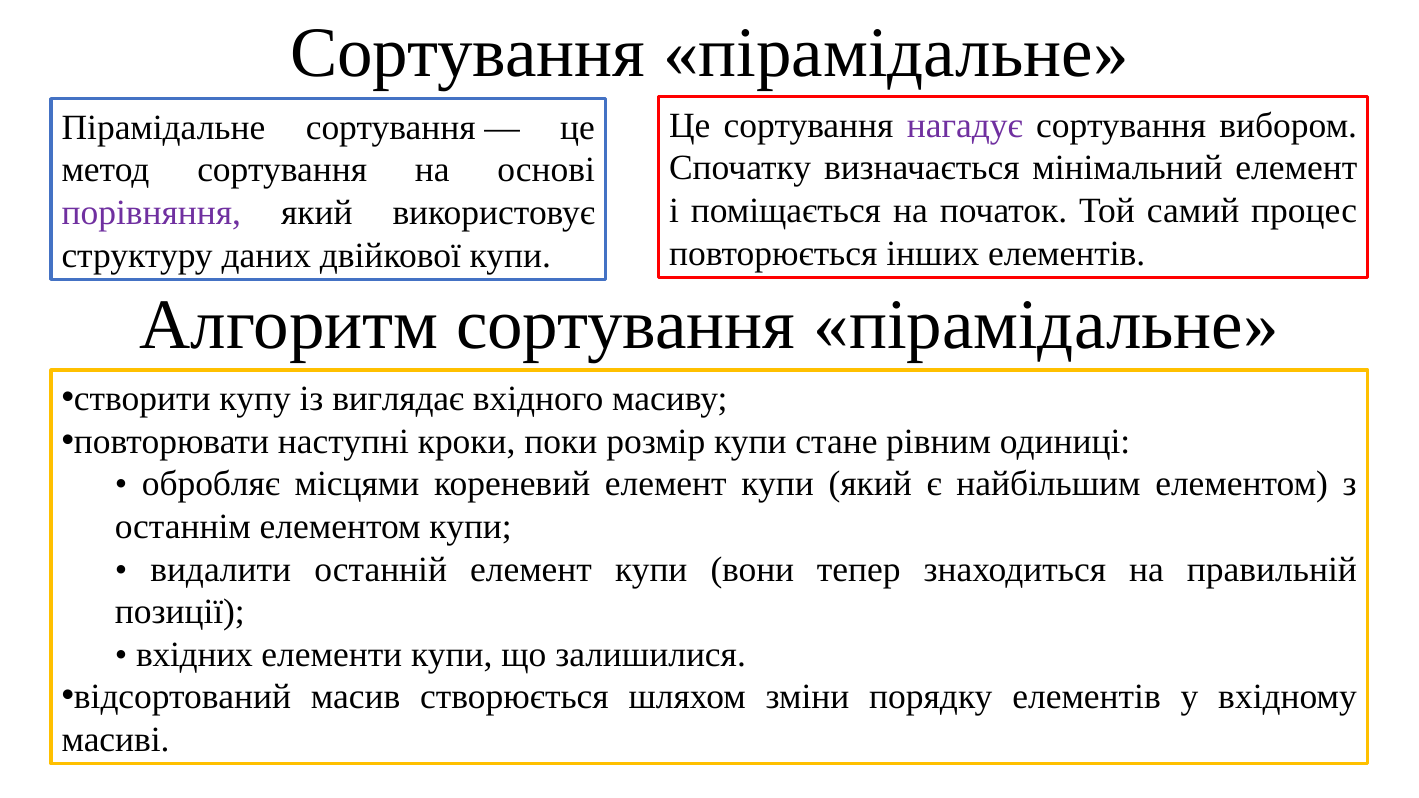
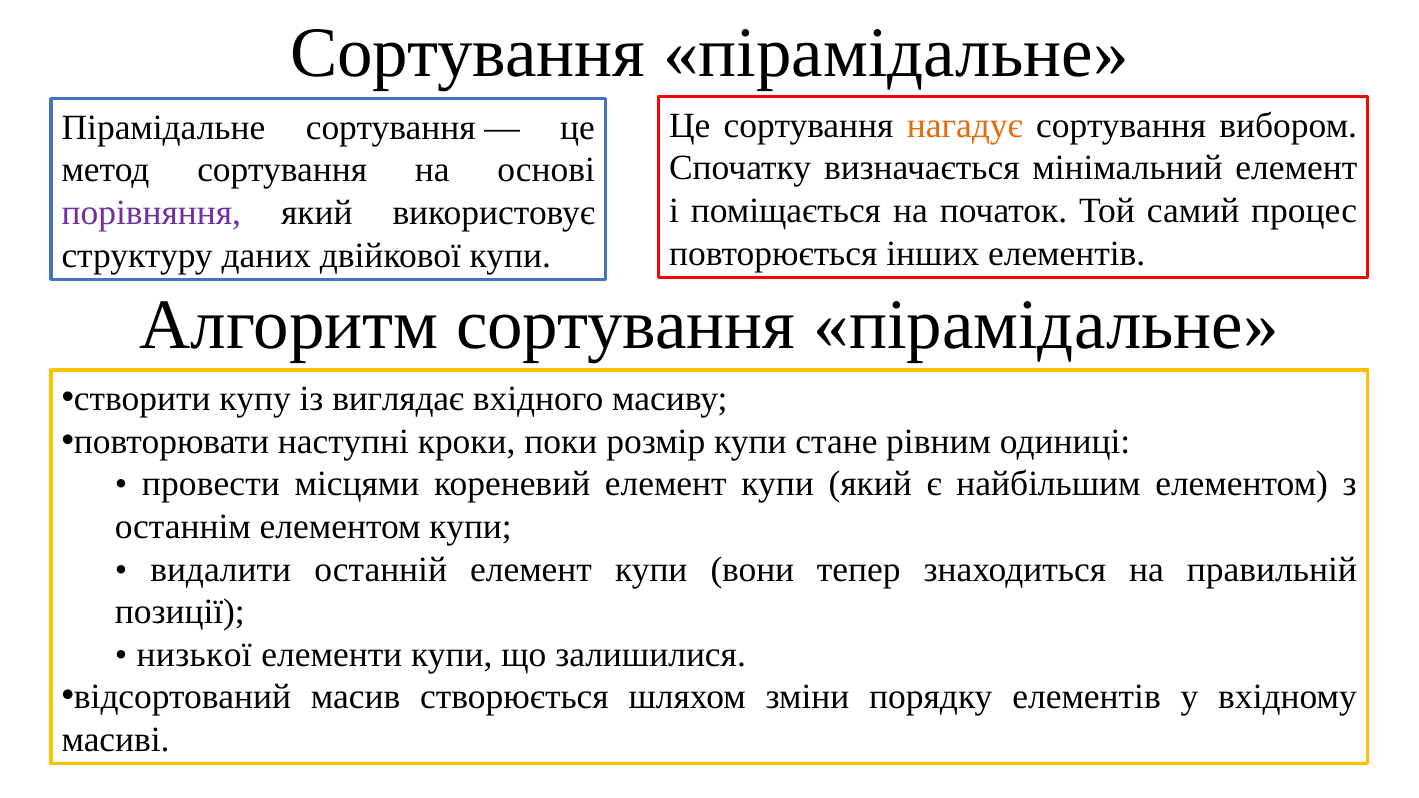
нагадує colour: purple -> orange (965, 126)
обробляє: обробляє -> провести (211, 484)
вхідних: вхідних -> низької (194, 655)
